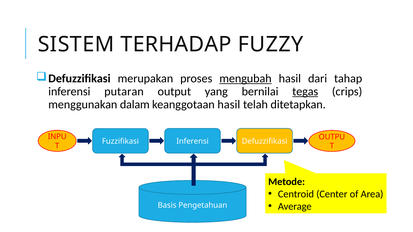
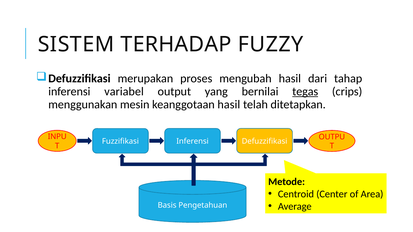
mengubah underline: present -> none (245, 79)
putaran: putaran -> variabel (124, 92)
dalam: dalam -> mesin (135, 105)
